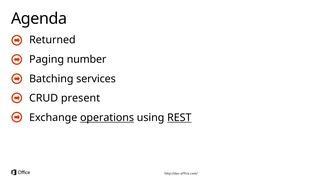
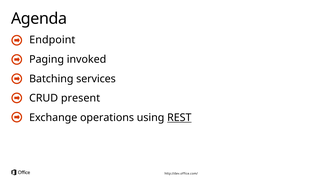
Returned: Returned -> Endpoint (52, 40)
number: number -> invoked (87, 59)
operations underline: present -> none (107, 118)
